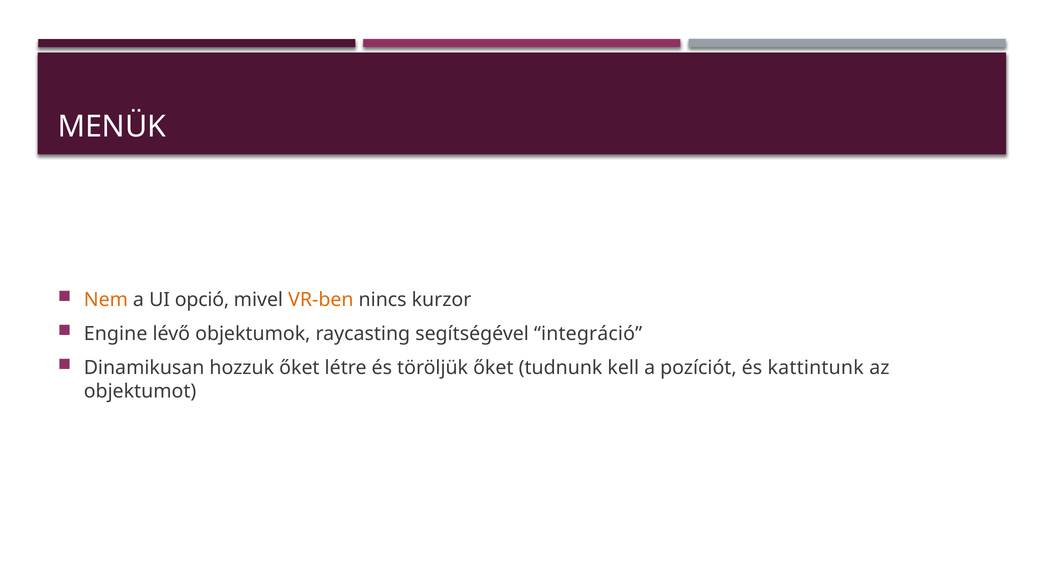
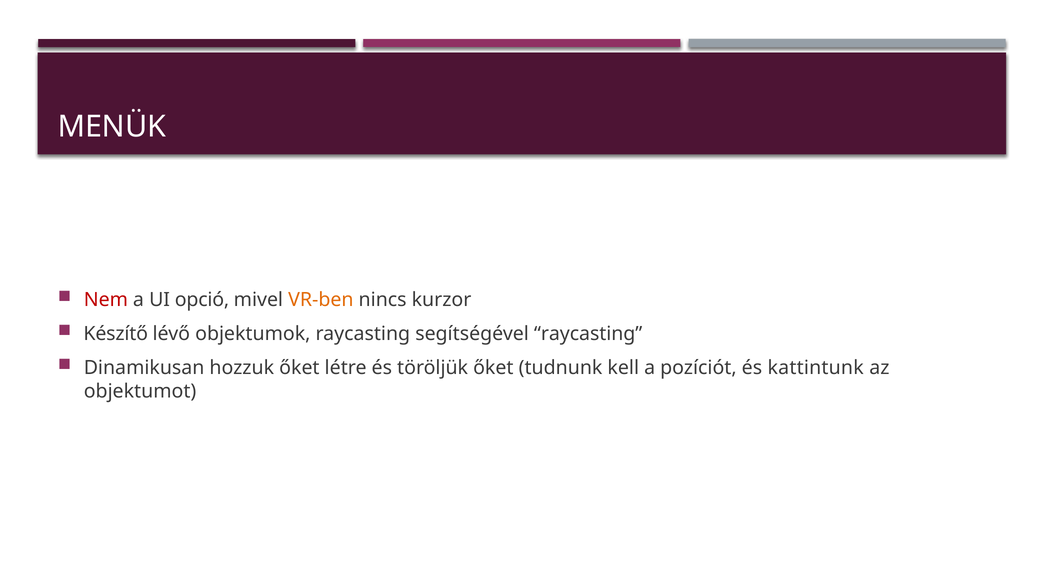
Nem colour: orange -> red (106, 300)
Engine: Engine -> Készítő (116, 334)
segítségével integráció: integráció -> raycasting (588, 334)
